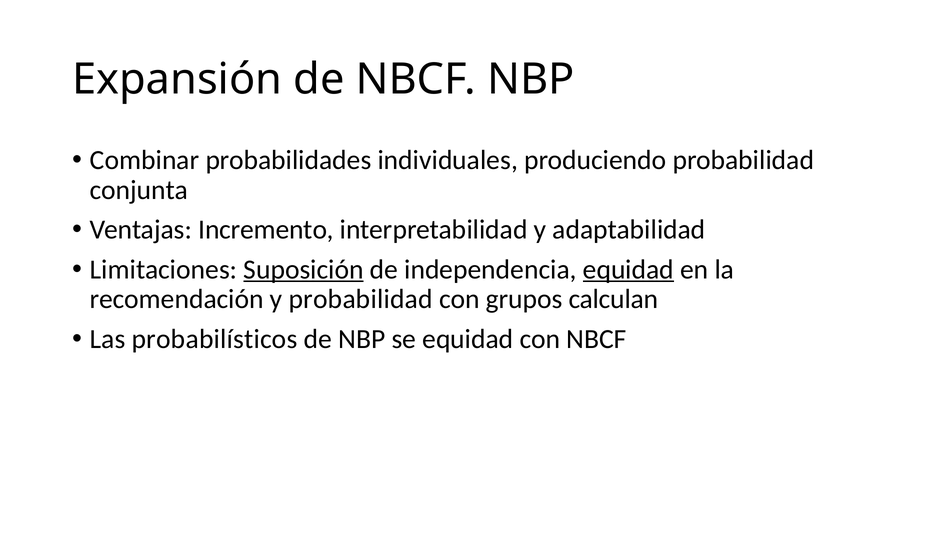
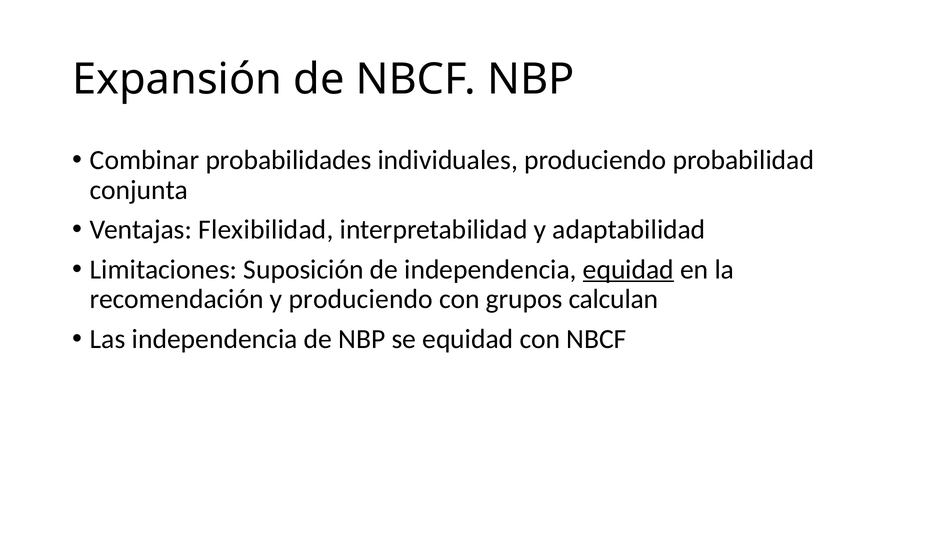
Incremento: Incremento -> Flexibilidad (266, 230)
Suposición underline: present -> none (304, 269)
y probabilidad: probabilidad -> produciendo (361, 299)
Las probabilísticos: probabilísticos -> independencia (215, 339)
